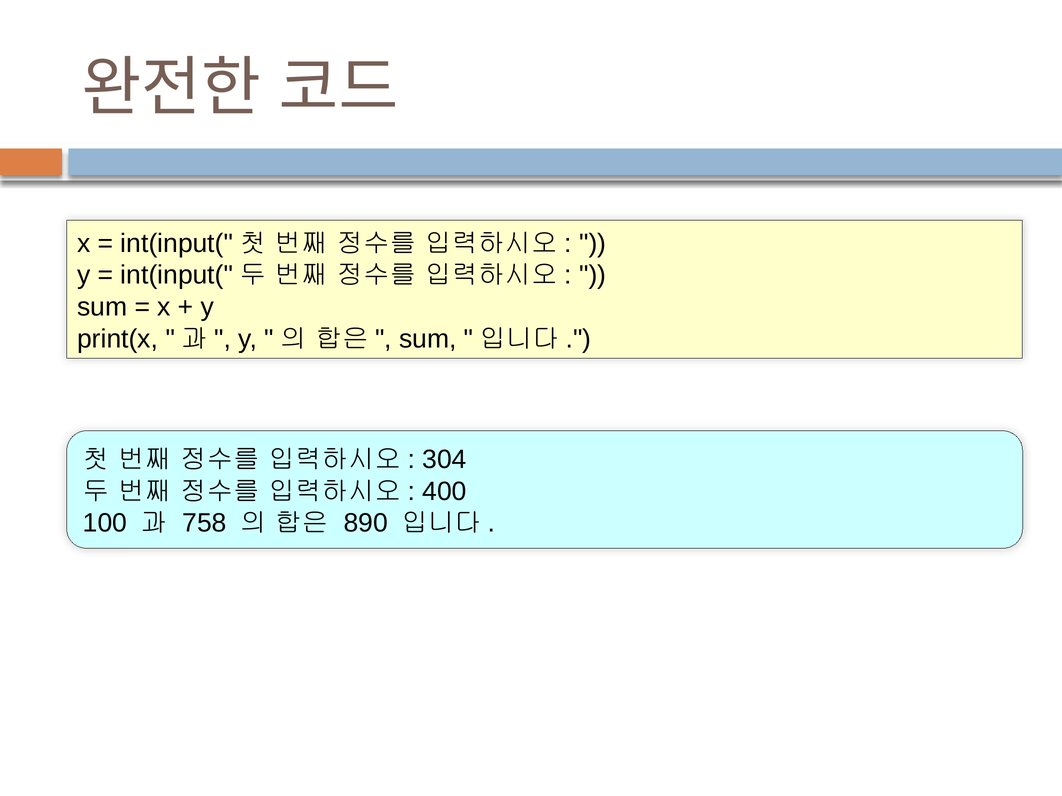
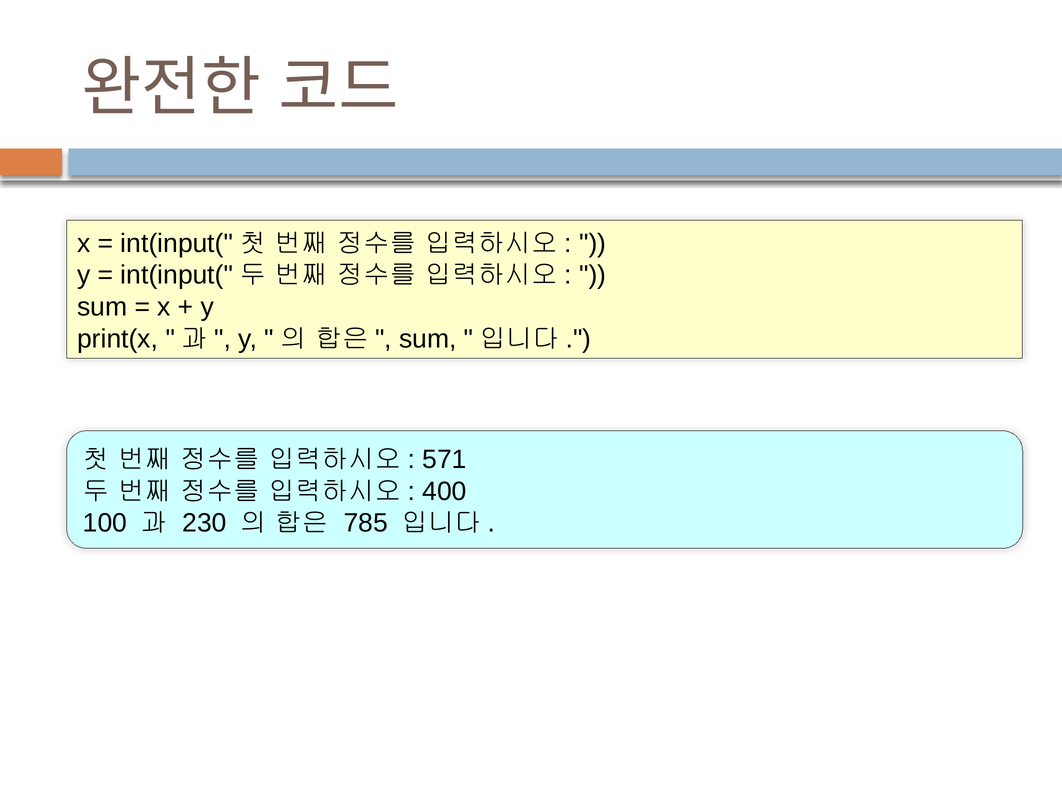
304: 304 -> 571 (444, 460)
758: 758 -> 230 (204, 523)
890: 890 -> 785 (366, 523)
